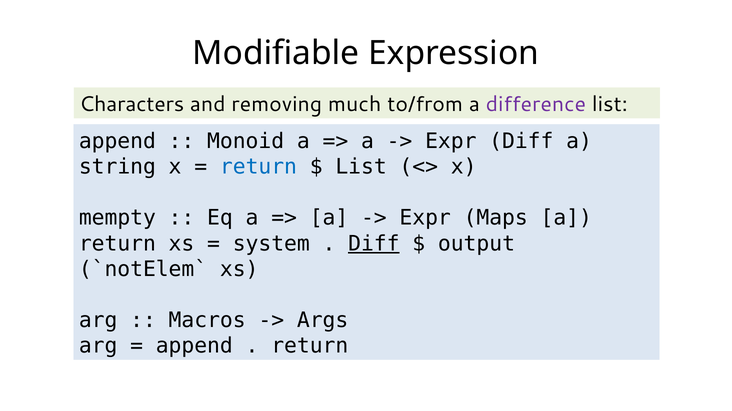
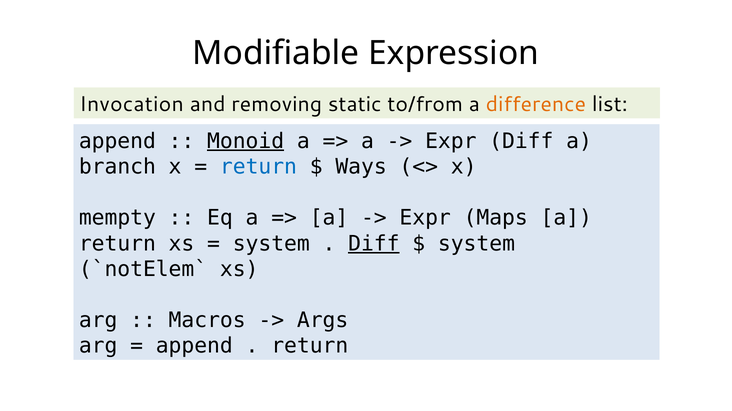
Characters: Characters -> Invocation (132, 105)
much: much -> static (355, 105)
difference colour: purple -> orange (536, 105)
Monoid underline: none -> present (246, 141)
string: string -> branch (117, 167)
List: List -> Ways (361, 167)
output: output -> system (476, 244)
